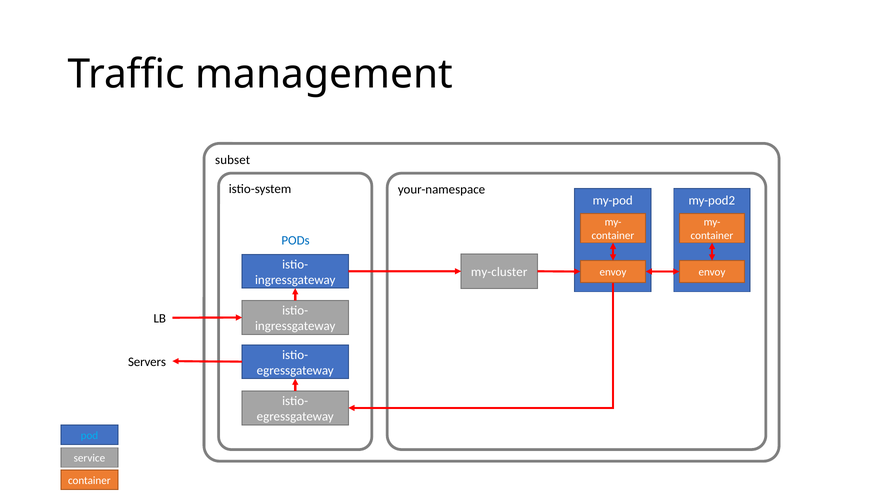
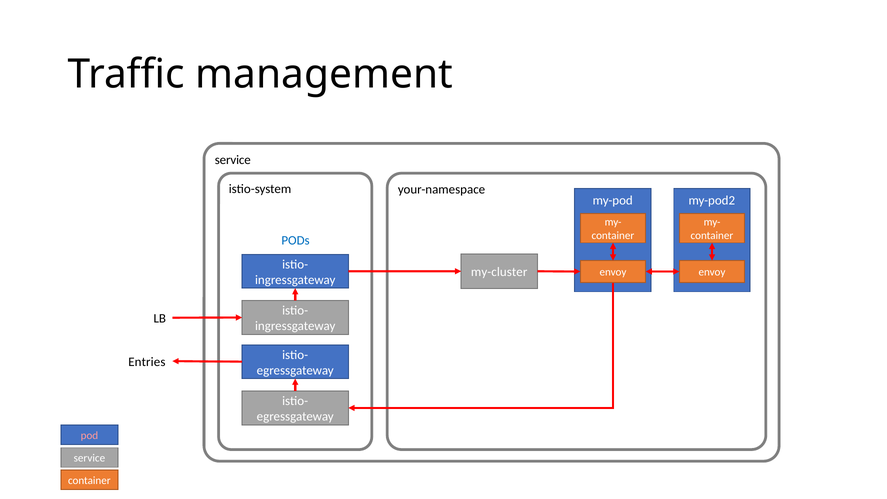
subset: subset -> service (233, 160)
Servers: Servers -> Entries (147, 362)
pod colour: light blue -> pink (89, 435)
